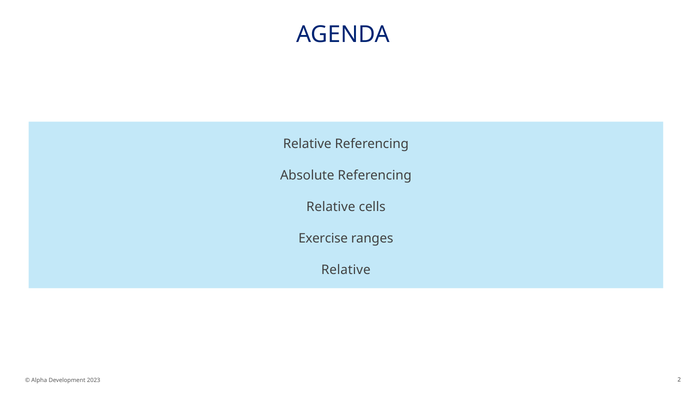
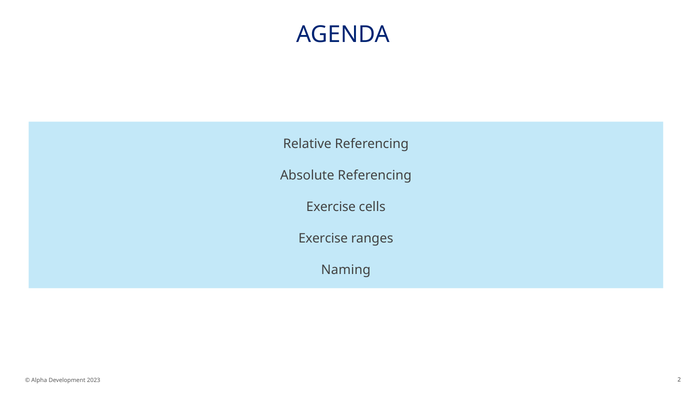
Relative: Relative -> Exercise (331, 207)
Relative: Relative -> Naming (346, 270)
